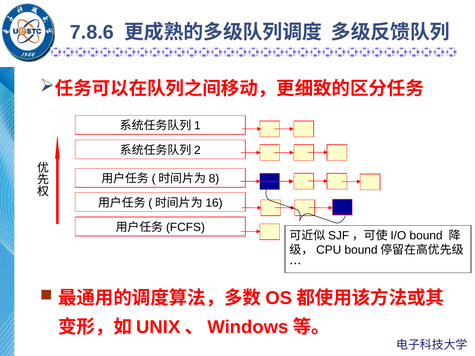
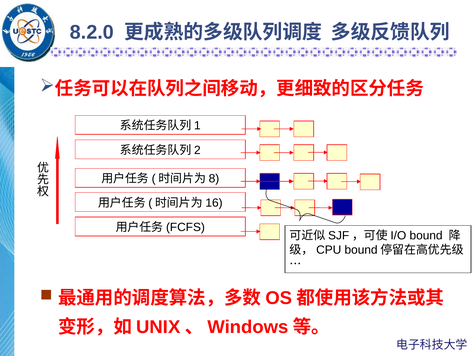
7.8.6: 7.8.6 -> 8.2.0 (92, 32)
